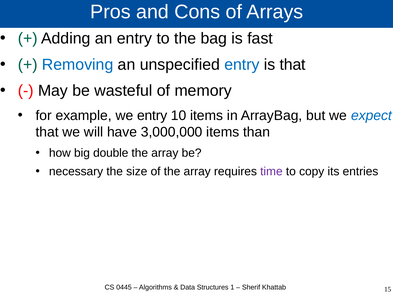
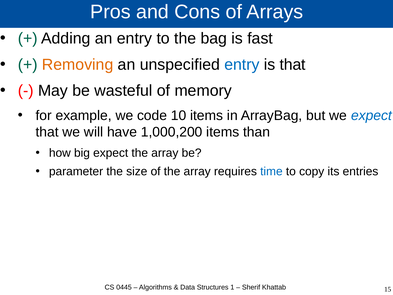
Removing colour: blue -> orange (78, 65)
we entry: entry -> code (152, 115)
3,000,000: 3,000,000 -> 1,000,200 (172, 132)
big double: double -> expect (111, 153)
necessary: necessary -> parameter (76, 171)
time colour: purple -> blue (271, 171)
